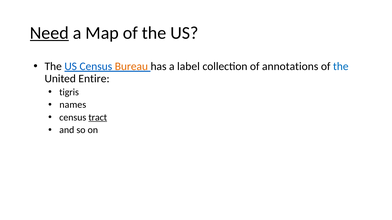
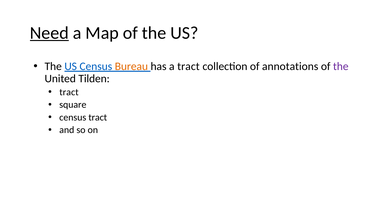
a label: label -> tract (188, 66)
the colour: blue -> purple (341, 66)
Entire: Entire -> Tilden (94, 79)
tigris: tigris -> tract (69, 92)
names: names -> square (73, 105)
tract underline: present -> none (98, 118)
